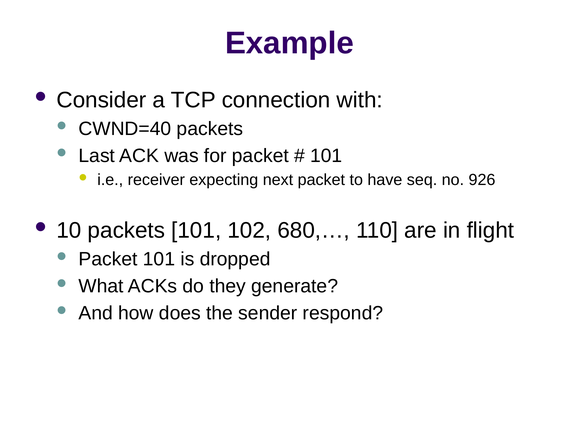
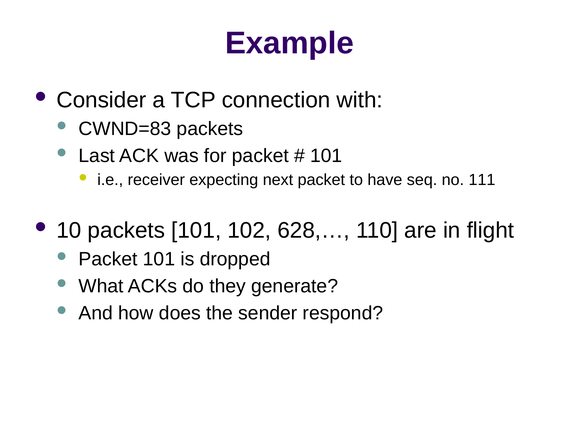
CWND=40: CWND=40 -> CWND=83 (125, 129)
926: 926 -> 111 (482, 180)
680,…: 680,… -> 628,… (314, 231)
